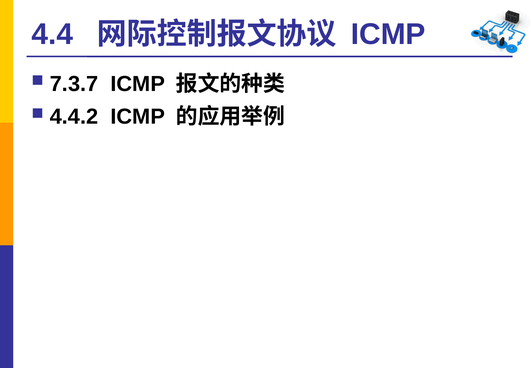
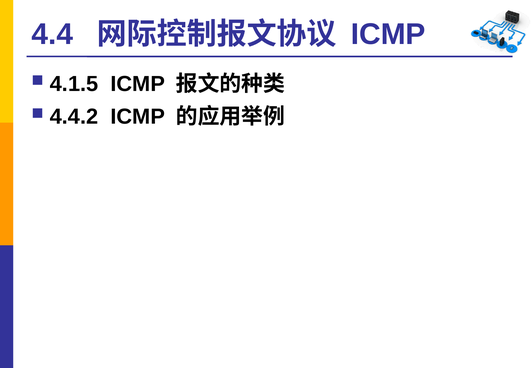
7.3.7: 7.3.7 -> 4.1.5 (74, 84)
